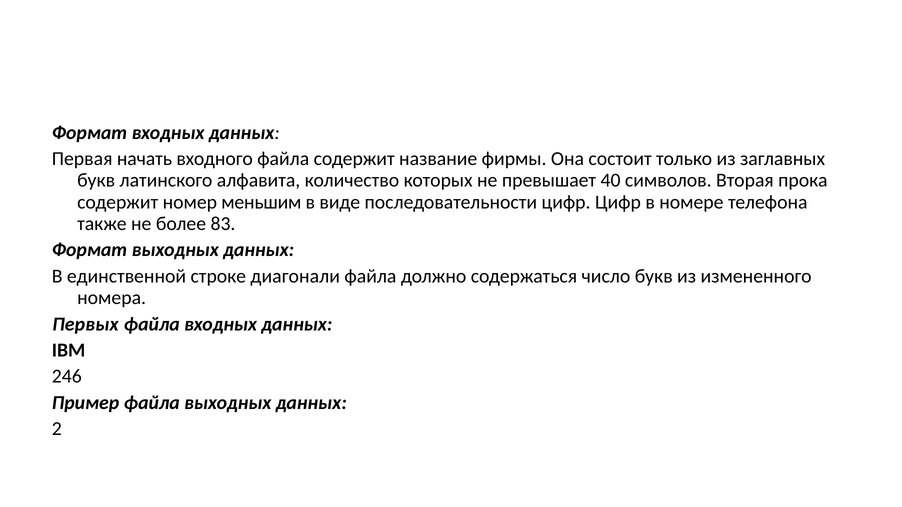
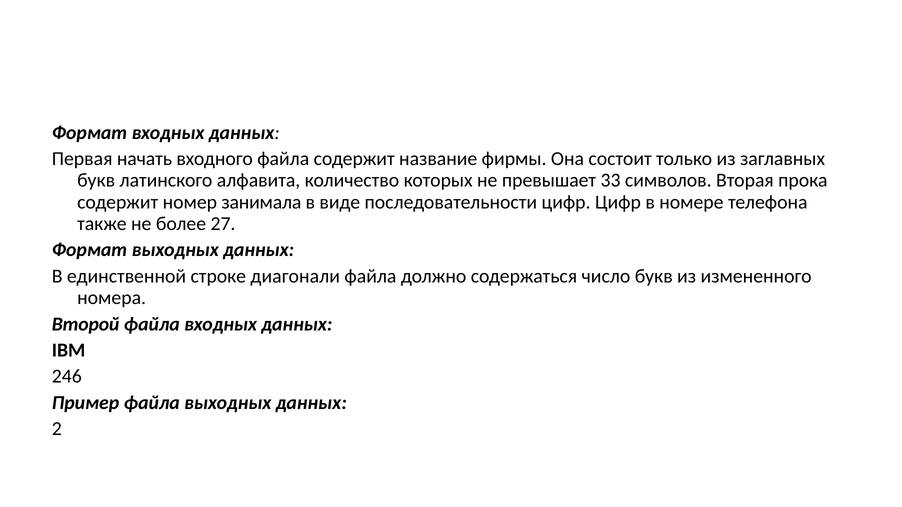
40: 40 -> 33 (611, 181)
меньшим: меньшим -> занимала (261, 202)
83: 83 -> 27 (223, 224)
Первых: Первых -> Второй (86, 324)
